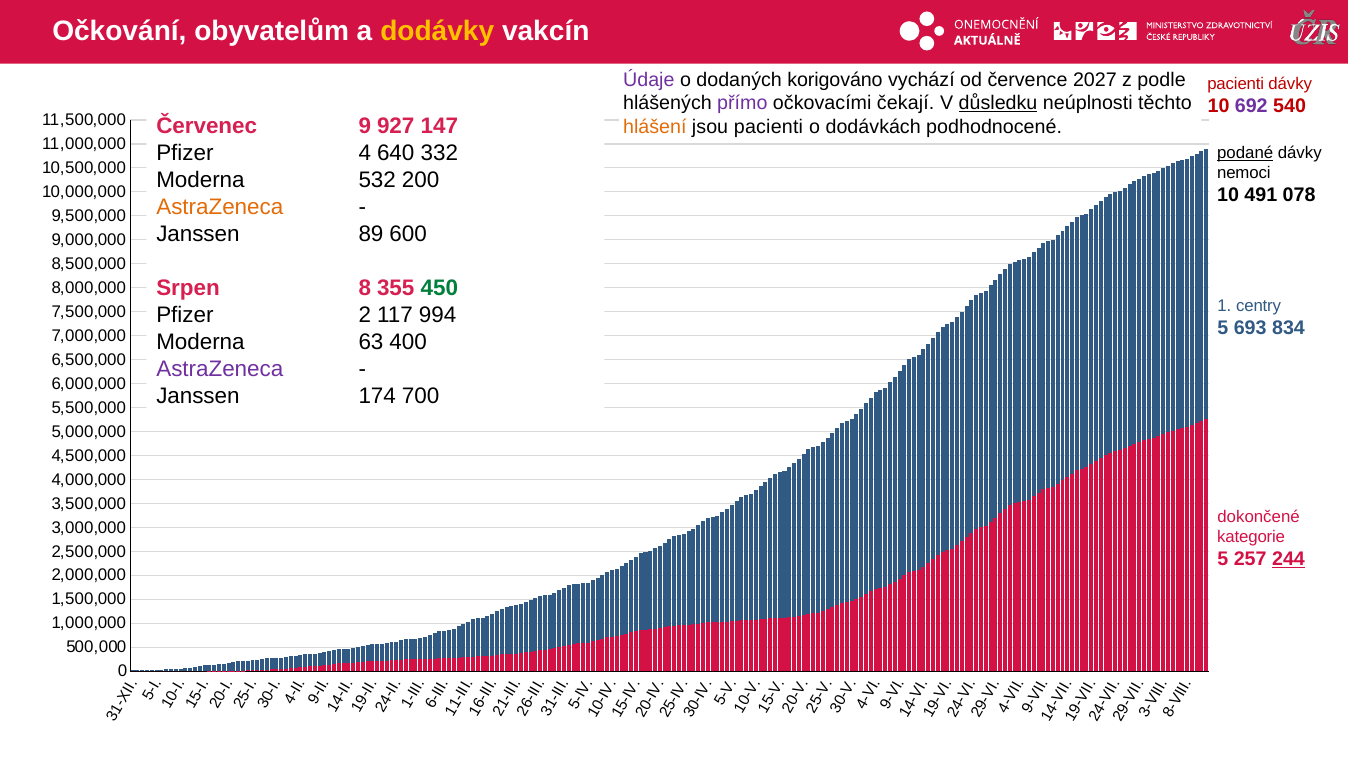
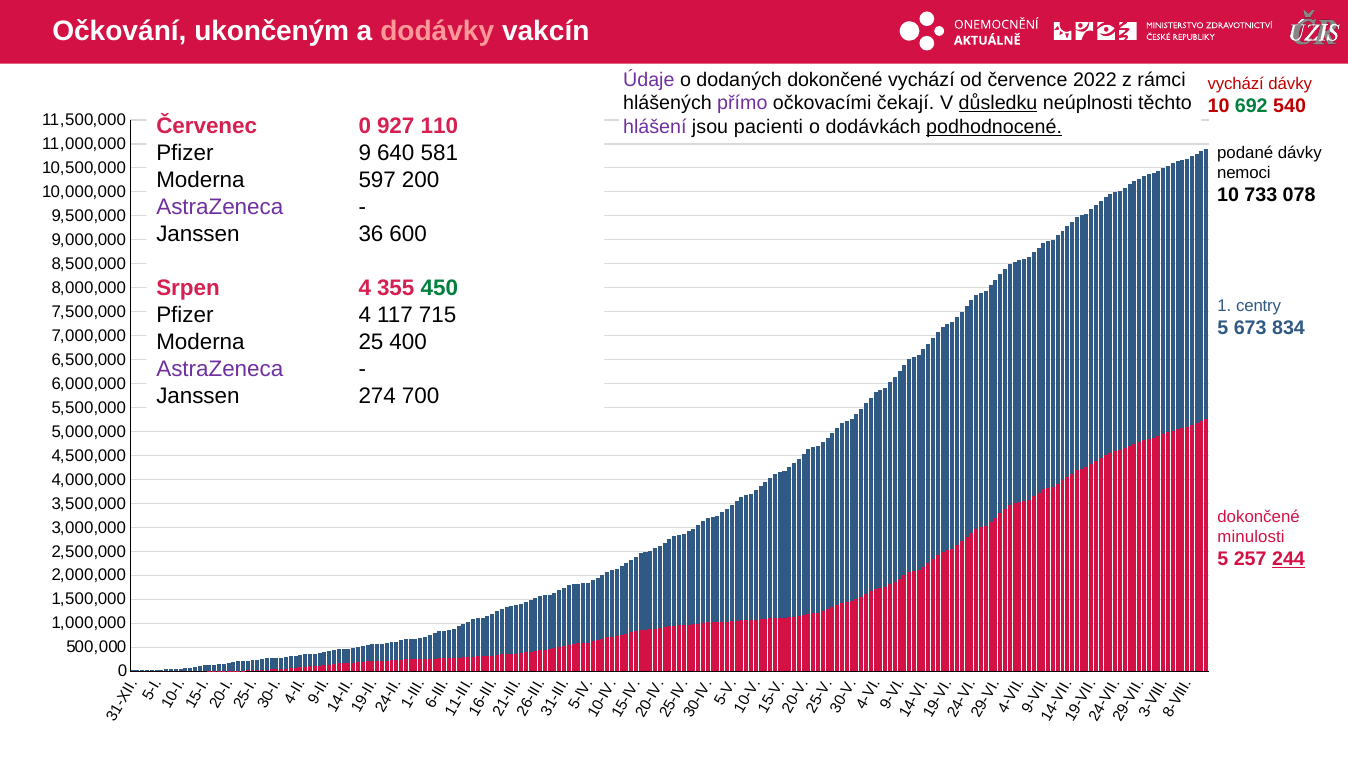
obyvatelům: obyvatelům -> ukončeným (272, 32)
dodávky colour: yellow -> pink (437, 32)
dodaných korigováno: korigováno -> dokončené (835, 80)
2027: 2027 -> 2022 (1095, 80)
podle: podle -> rámci (1162, 80)
pacienti: pacienti -> vychází (1236, 84)
692 colour: purple -> green (1251, 106)
Červenec 9: 9 -> 0 (365, 127)
147: 147 -> 110 (439, 127)
hlášení colour: orange -> purple (655, 127)
podhodnocené underline: none -> present (994, 127)
Pfizer 4: 4 -> 9 (365, 154)
332: 332 -> 581 (439, 154)
podané underline: present -> none (1245, 153)
532: 532 -> 597 (377, 180)
491: 491 -> 733 (1261, 196)
AstraZeneca colour: orange -> purple (220, 207)
89: 89 -> 36 (371, 234)
Srpen 8: 8 -> 4 (365, 288)
Pfizer 2: 2 -> 4 (365, 315)
994: 994 -> 715 (438, 315)
693: 693 -> 673 (1250, 328)
63: 63 -> 25 (371, 342)
174: 174 -> 274 (377, 396)
kategorie: kategorie -> minulosti (1251, 537)
